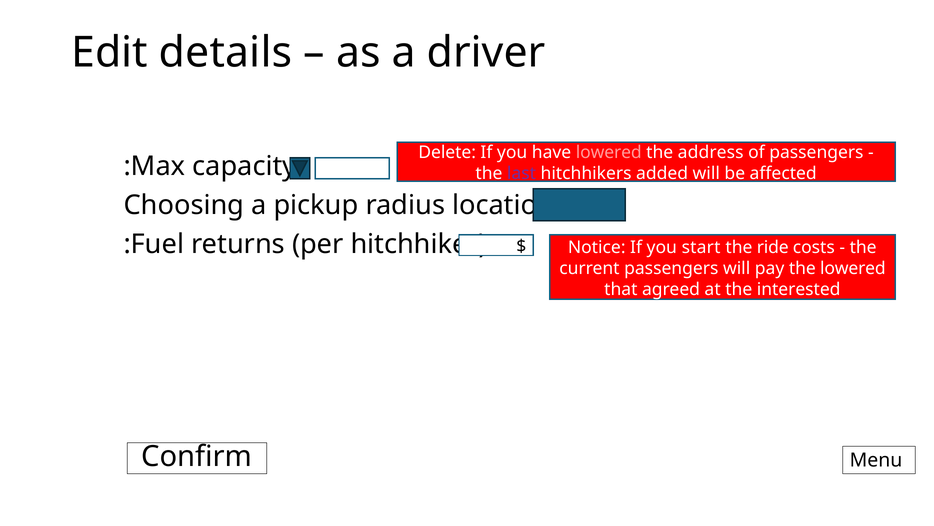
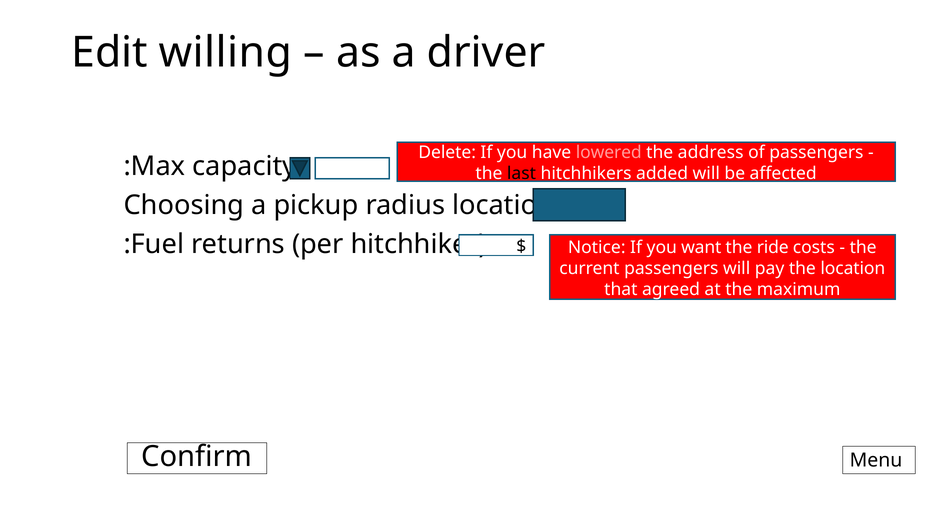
details: details -> willing (225, 53)
last colour: purple -> black (522, 173)
start: start -> want (701, 247)
the lowered: lowered -> location (853, 268)
interested: interested -> maximum (799, 289)
